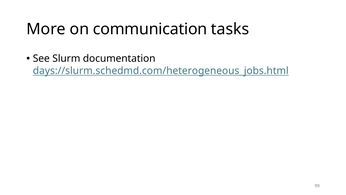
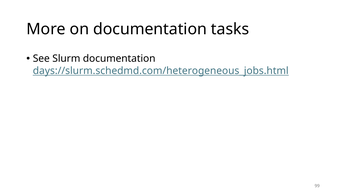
on communication: communication -> documentation (150, 29)
